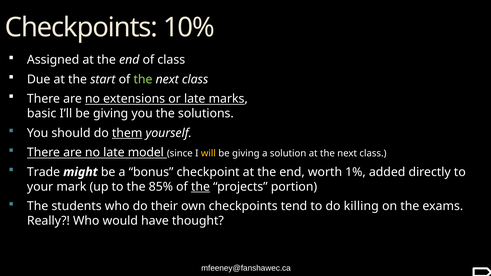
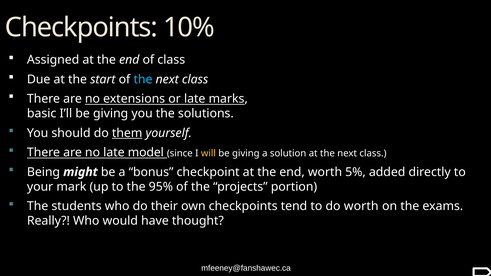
the colour: light green -> light blue (143, 79)
Trade: Trade -> Being (44, 172)
1%: 1% -> 5% (355, 172)
85%: 85% -> 95% (161, 187)
the underline: present -> none (200, 187)
do killing: killing -> worth (361, 206)
